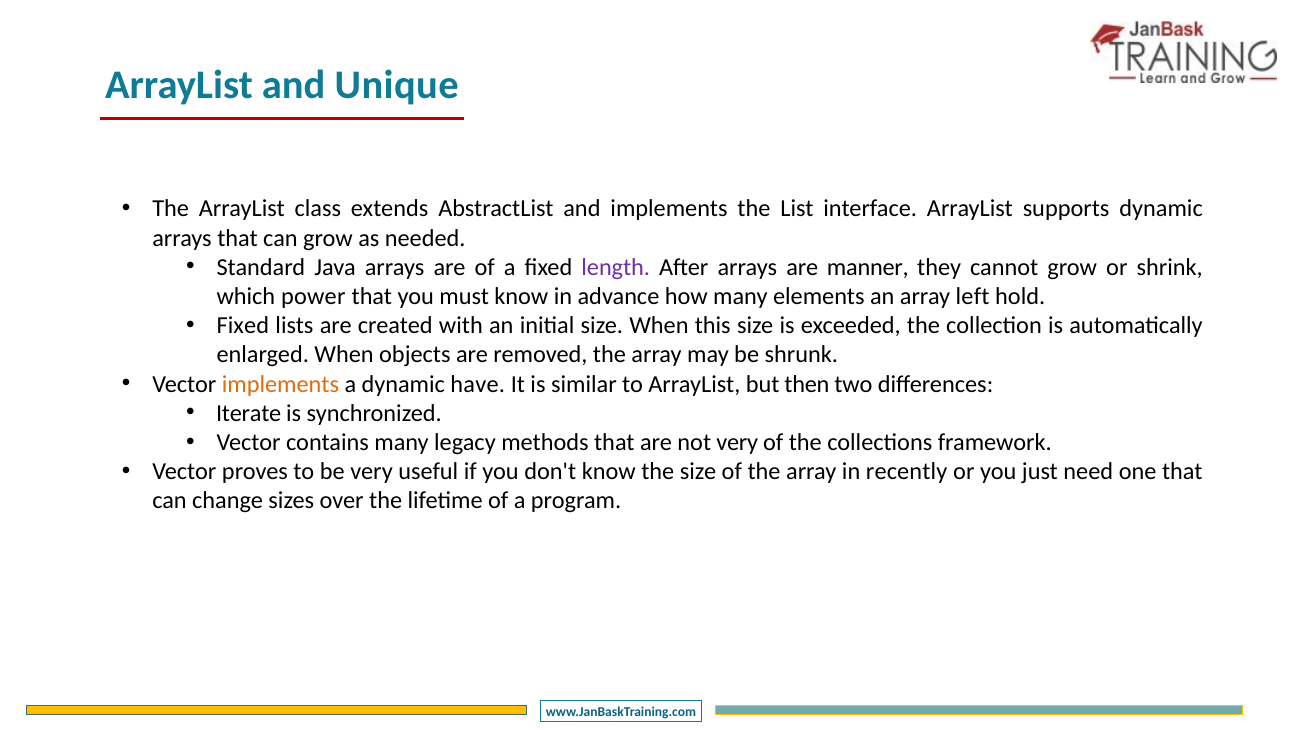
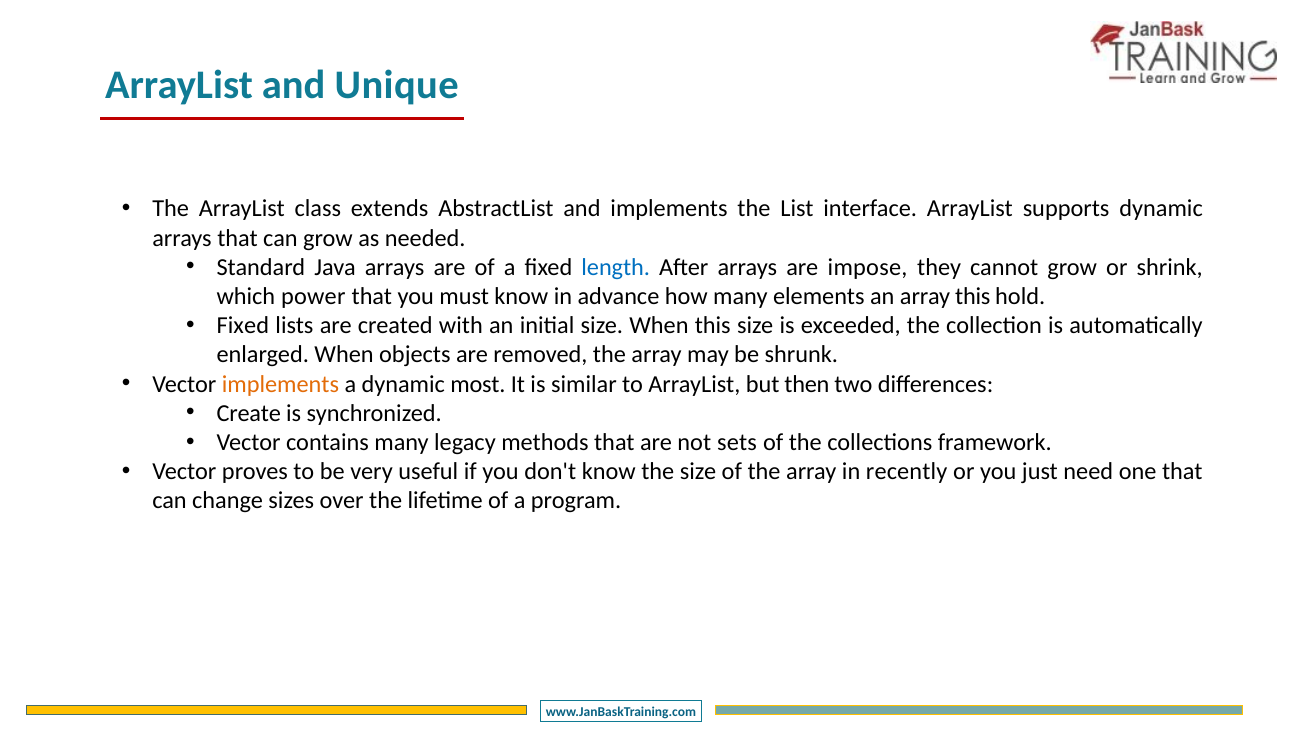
length colour: purple -> blue (616, 267)
manner: manner -> impose (868, 267)
array left: left -> this (973, 296)
have: have -> most (478, 384)
Iterate: Iterate -> Create (249, 413)
not very: very -> sets (737, 442)
